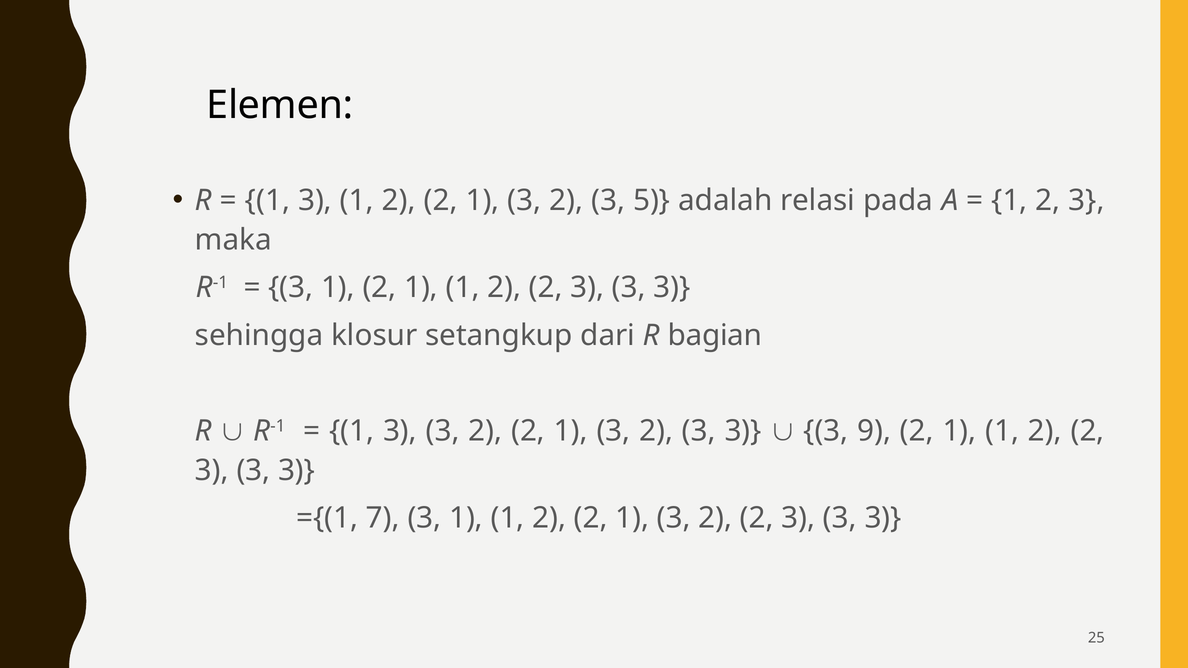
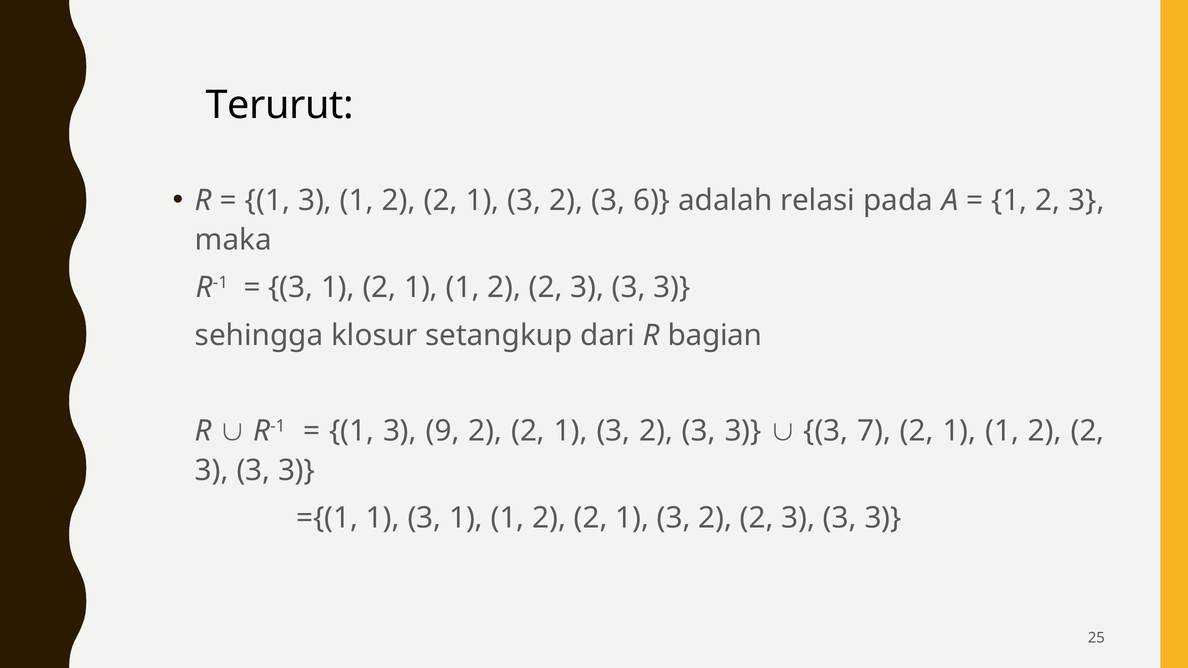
Elemen: Elemen -> Terurut (280, 105)
5: 5 -> 6 (652, 201)
1 3 3: 3 -> 9 (443, 431)
9: 9 -> 7 (874, 431)
={(1 7: 7 -> 1 (383, 518)
